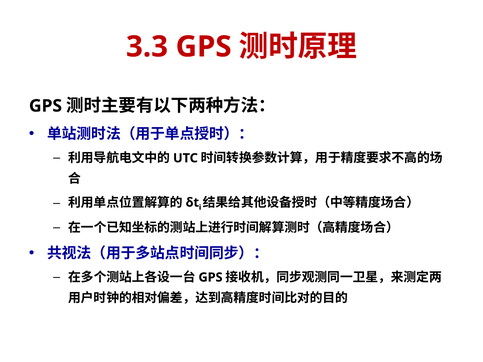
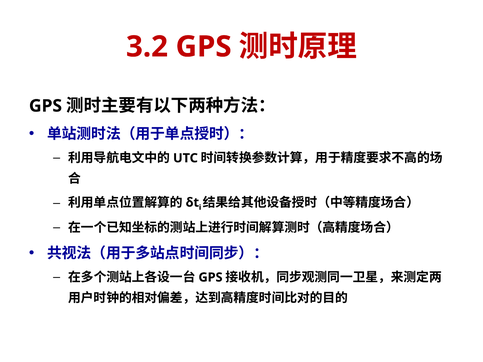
3.3: 3.3 -> 3.2 (147, 47)
